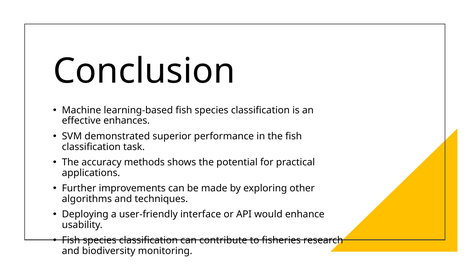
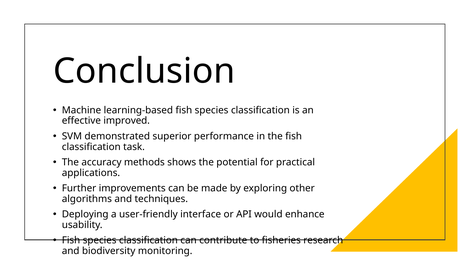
enhances: enhances -> improved (127, 121)
